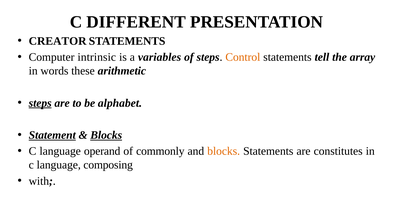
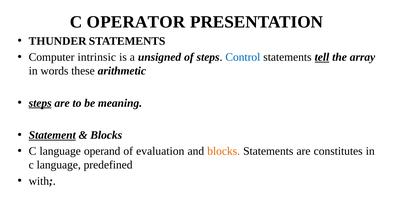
DIFFERENT: DIFFERENT -> OPERATOR (136, 22)
CREATOR: CREATOR -> THUNDER (58, 41)
variables: variables -> unsigned (160, 57)
Control colour: orange -> blue (243, 57)
tell underline: none -> present (322, 57)
alphabet: alphabet -> meaning (120, 103)
Blocks underline: present -> none (106, 135)
commonly: commonly -> evaluation (160, 151)
composing: composing -> predefined (108, 165)
